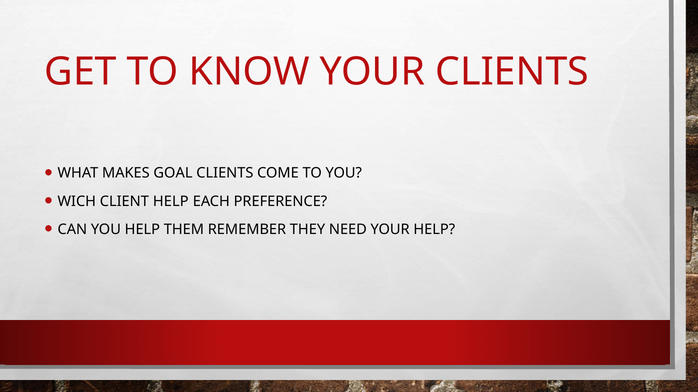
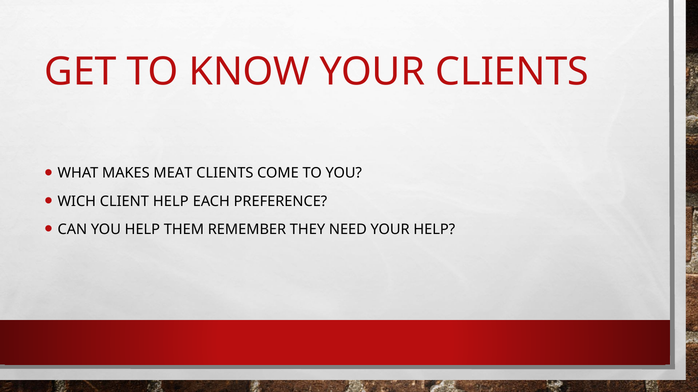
GOAL: GOAL -> MEAT (173, 173)
